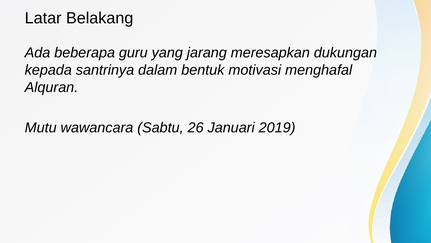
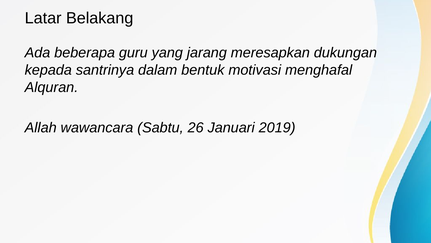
Mutu: Mutu -> Allah (41, 127)
